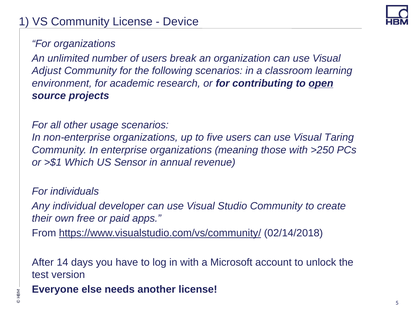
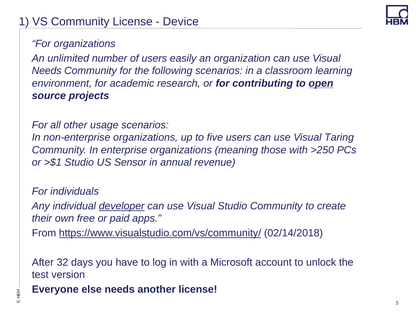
break: break -> easily (183, 58)
Adjust: Adjust -> Needs (47, 71)
>$1 Which: Which -> Studio (79, 162)
developer underline: none -> present (122, 206)
14: 14 -> 32 (62, 262)
